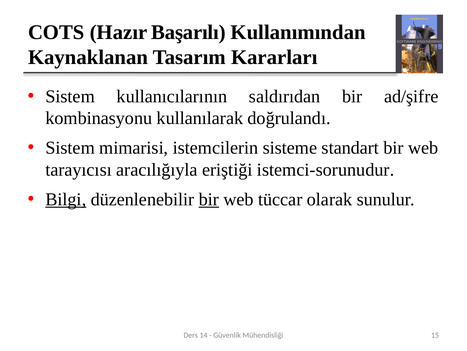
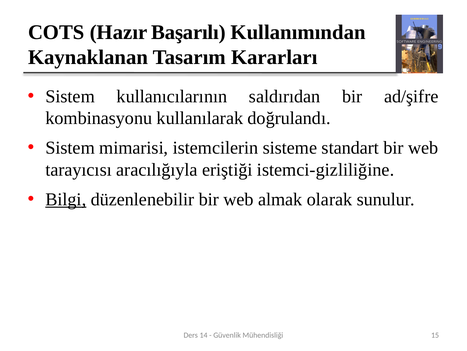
istemci-sorunudur: istemci-sorunudur -> istemci-gizliliğine (326, 169)
bir underline: present -> none (209, 199)
tüccar: tüccar -> almak (280, 199)
